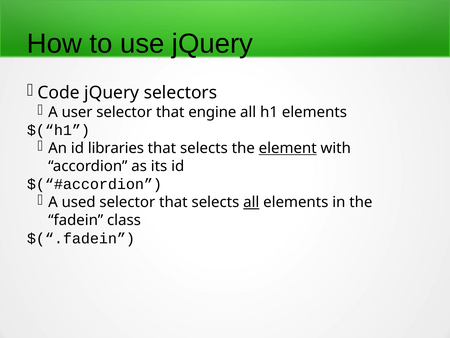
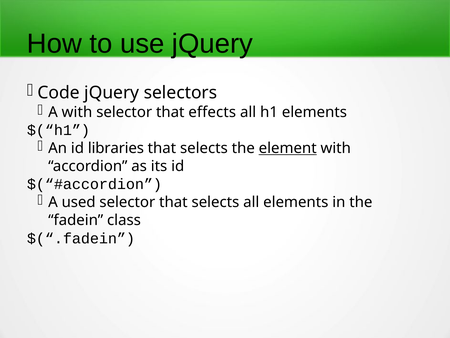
A user: user -> with (77, 112)
engine: engine -> effects (212, 112)
all underline: present -> none (251, 202)
